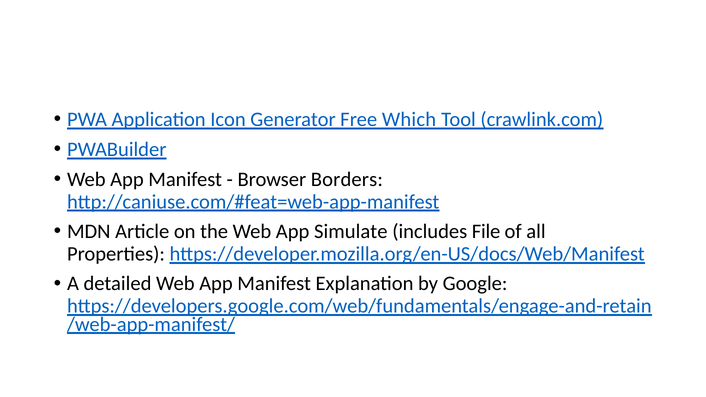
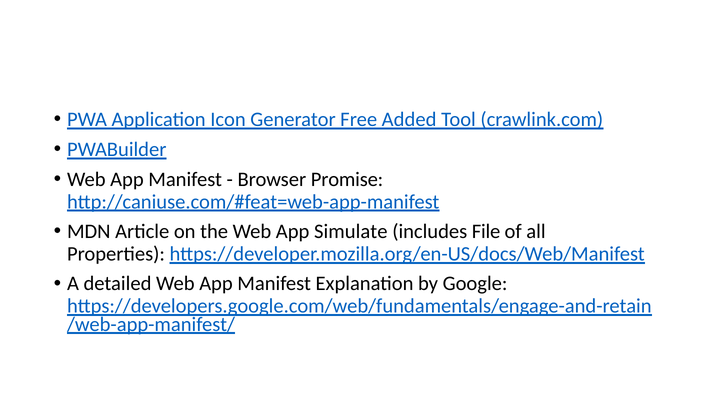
Which: Which -> Added (409, 120)
Borders: Borders -> Promise (347, 179)
